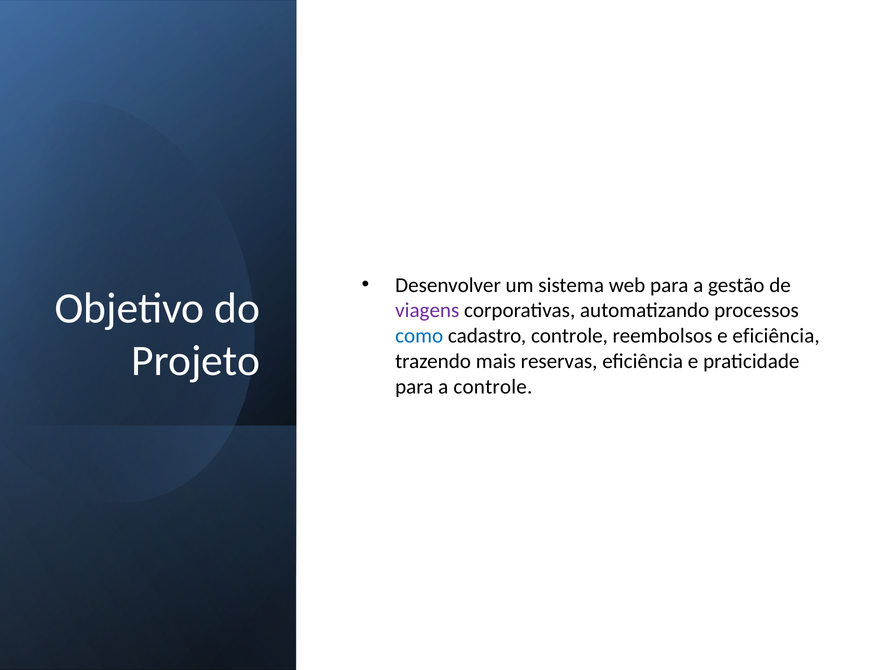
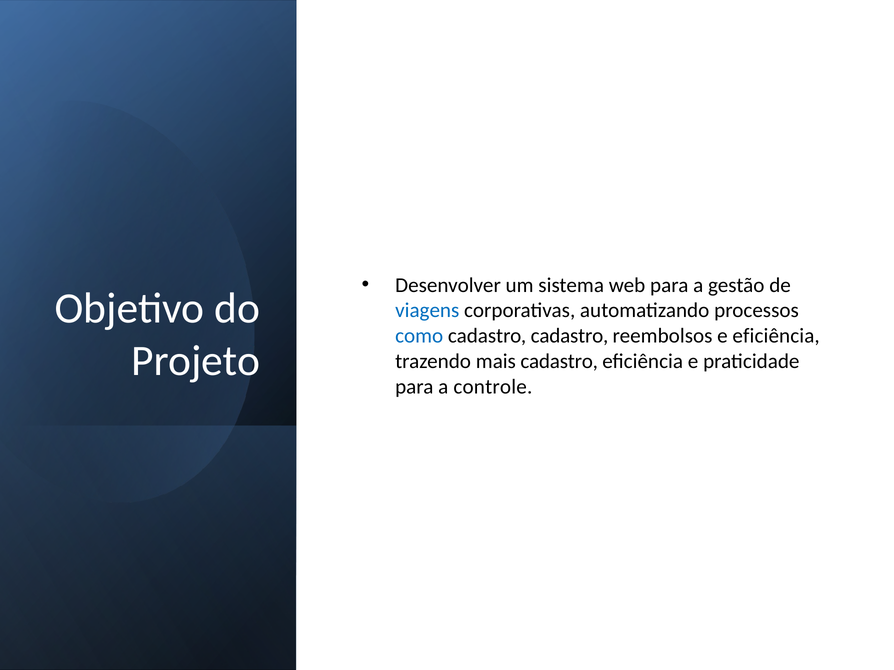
viagens colour: purple -> blue (427, 311)
cadastro controle: controle -> cadastro (570, 336)
mais reservas: reservas -> cadastro (559, 361)
